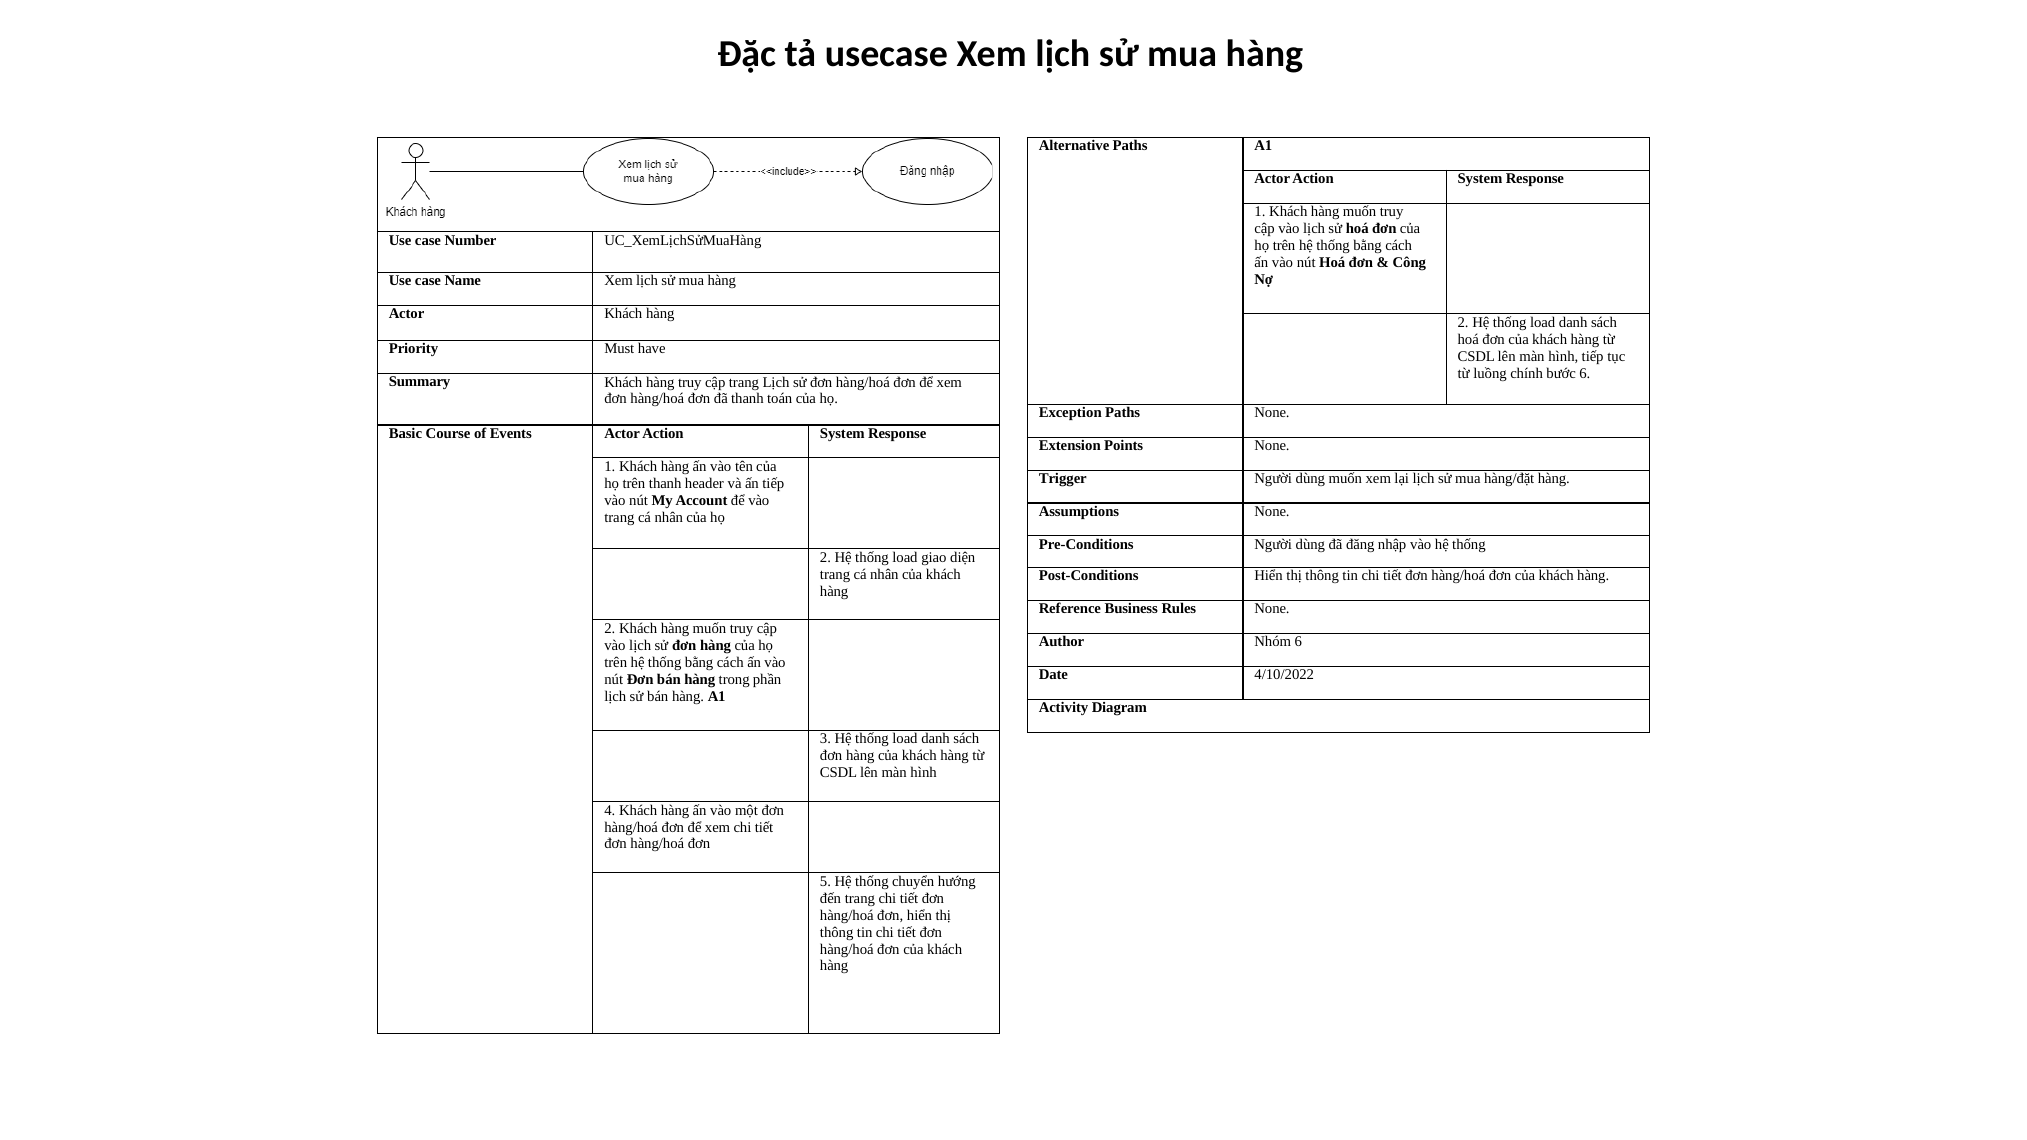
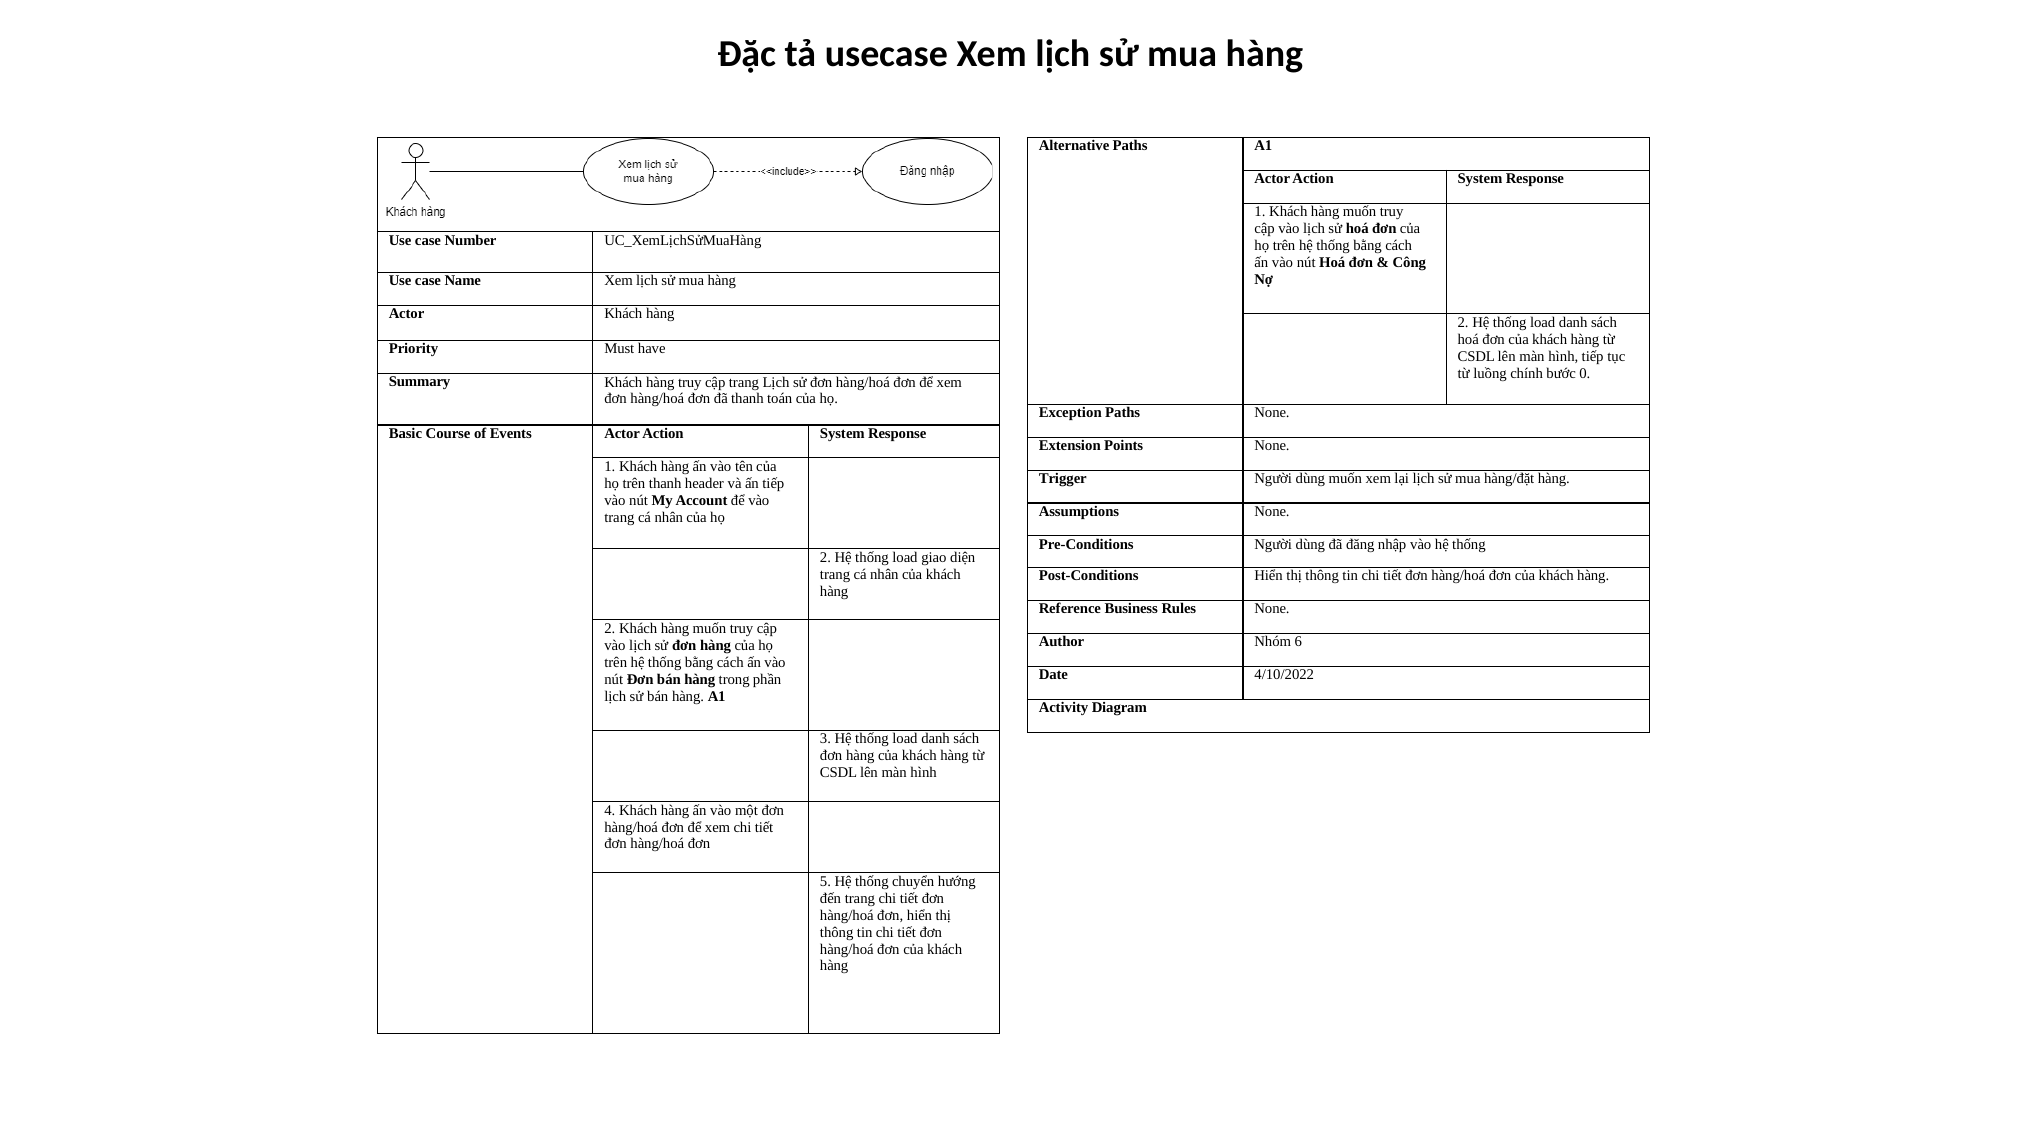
bước 6: 6 -> 0 (1585, 373)
